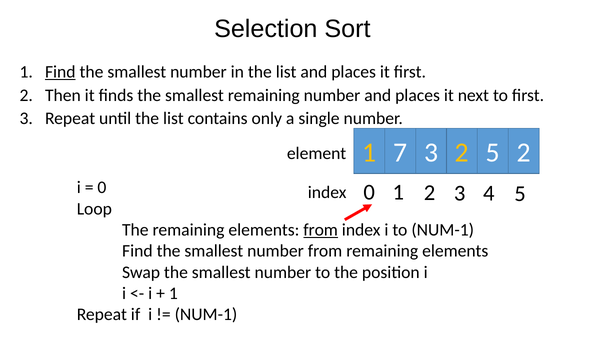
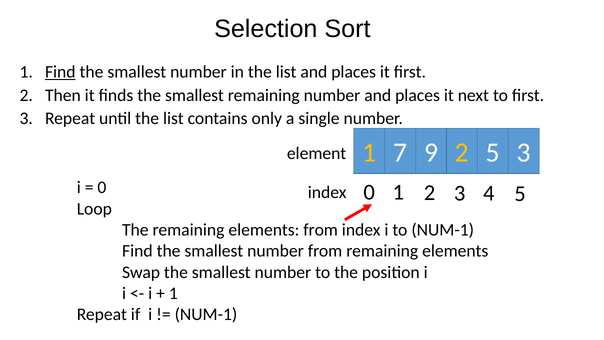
7 3: 3 -> 9 (431, 153)
5 2: 2 -> 3 (524, 153)
from underline: present -> none (321, 230)
